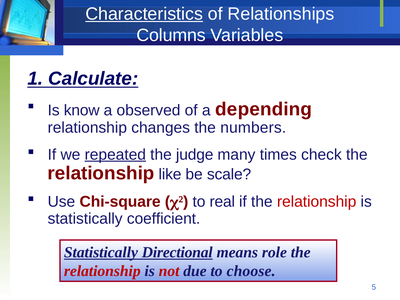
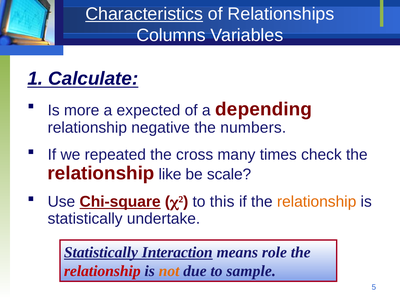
know: know -> more (82, 110)
observed: observed -> expected (148, 110)
changes: changes -> negative (161, 128)
repeated underline: present -> none (115, 155)
judge: judge -> cross (195, 155)
Chi-square underline: none -> present (120, 202)
real: real -> this (222, 202)
relationship colour: red -> orange (317, 202)
coefficient: coefficient -> undertake (164, 219)
Directional: Directional -> Interaction (177, 252)
not colour: red -> orange (169, 271)
choose: choose -> sample (251, 271)
